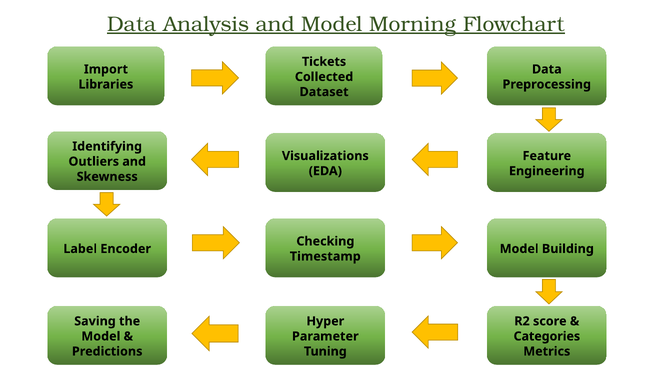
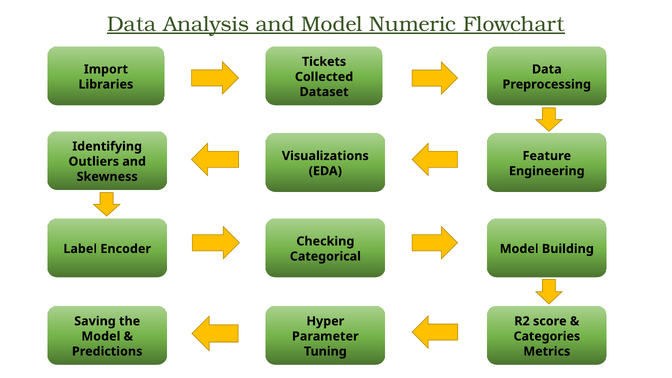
Morning: Morning -> Numeric (413, 24)
Timestamp: Timestamp -> Categorical (325, 256)
